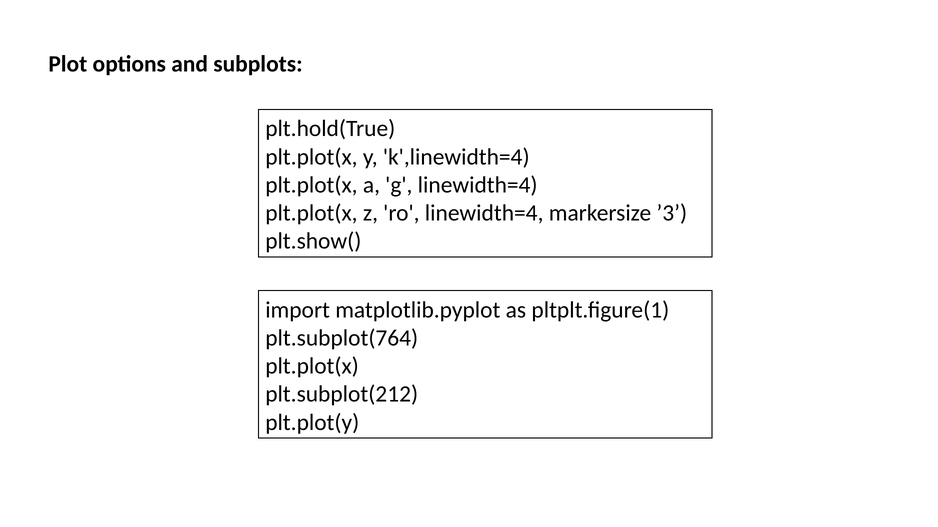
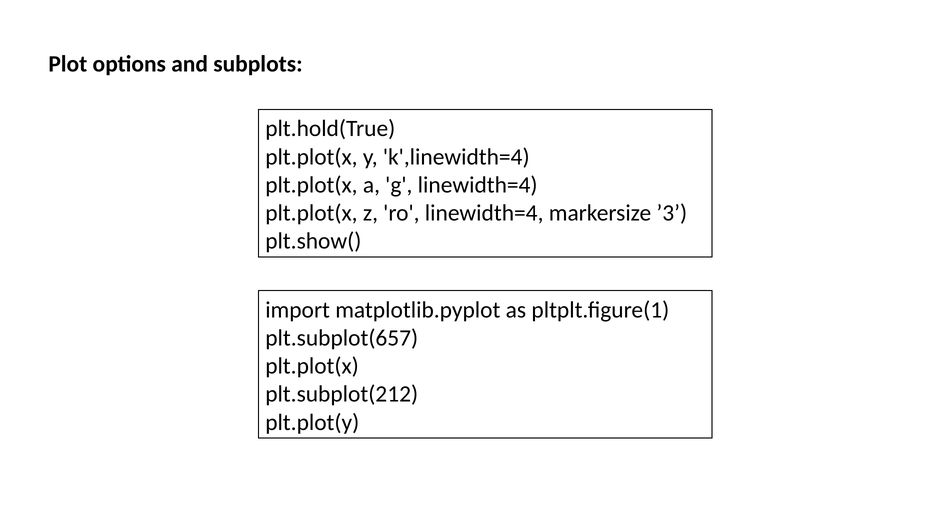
plt.subplot(764: plt.subplot(764 -> plt.subplot(657 (342, 338)
